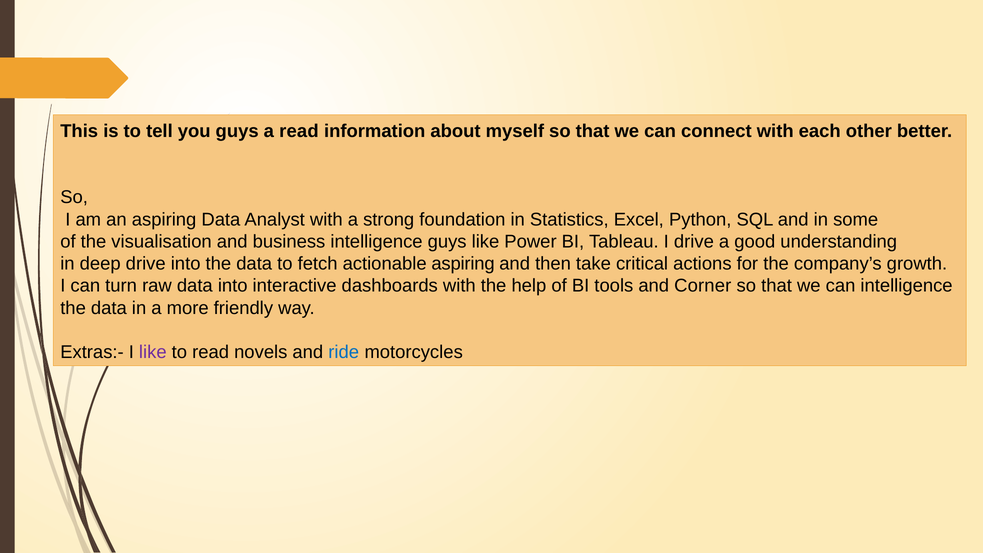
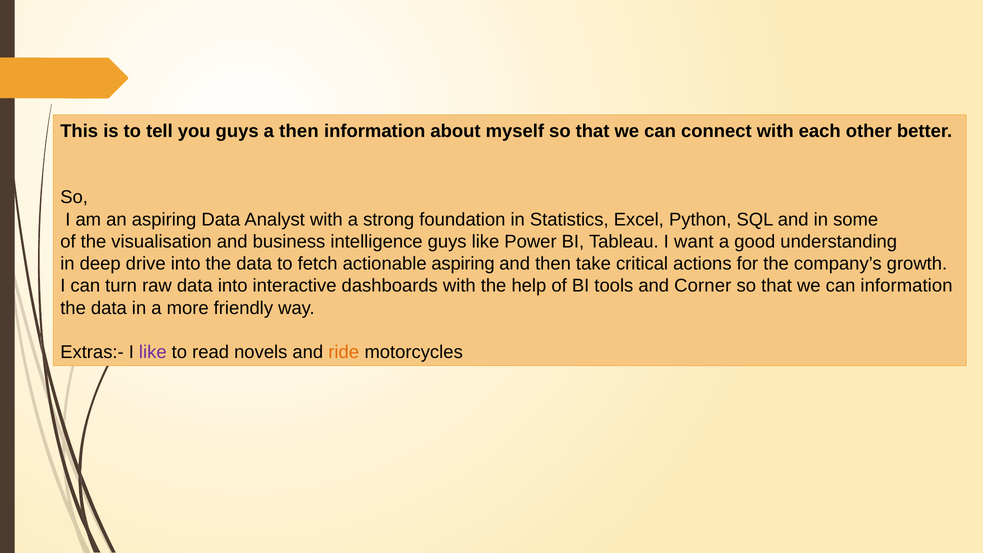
a read: read -> then (299, 131)
I drive: drive -> want (694, 242)
can intelligence: intelligence -> information (906, 286)
ride colour: blue -> orange (344, 352)
